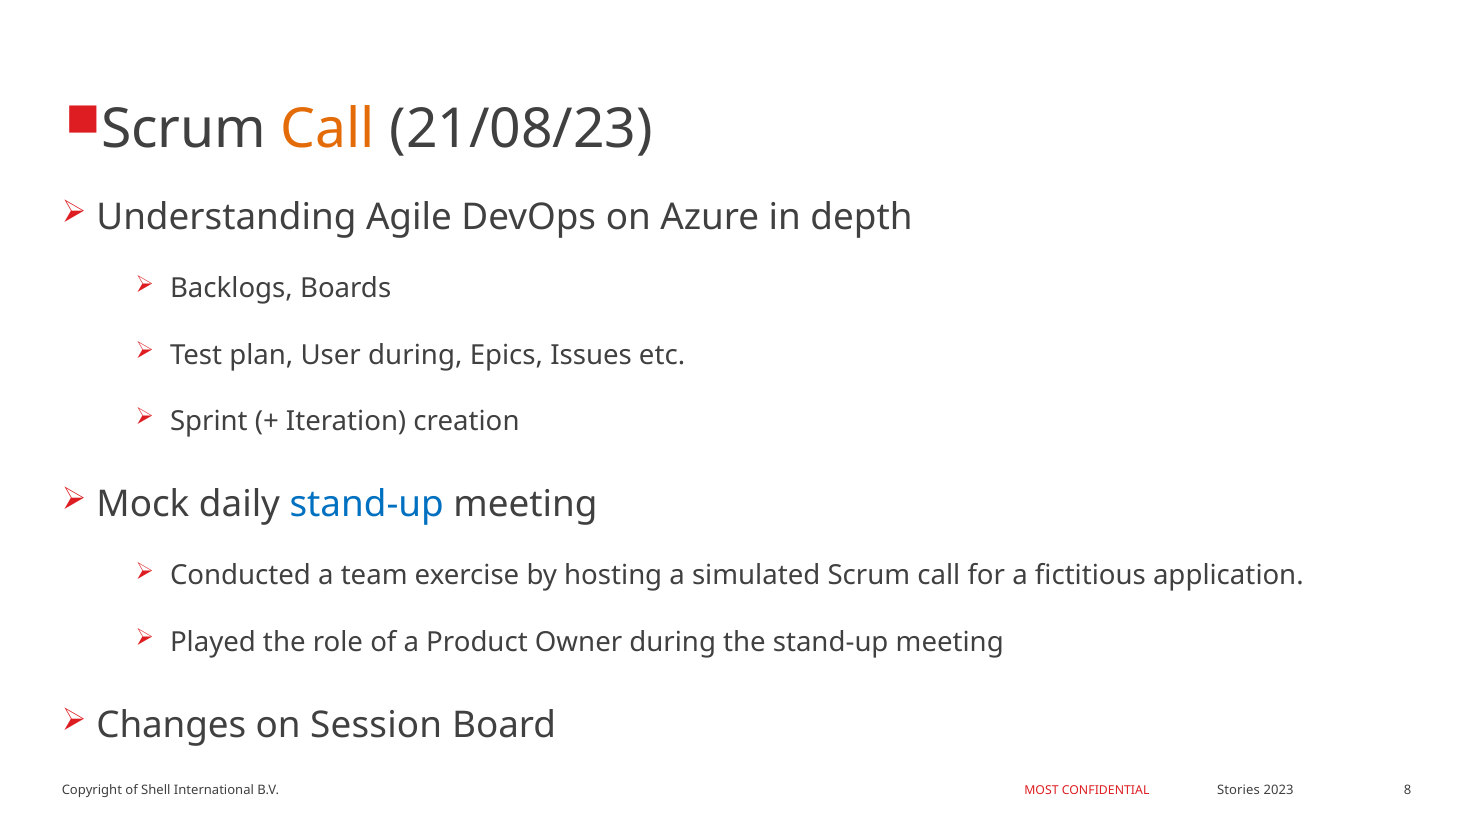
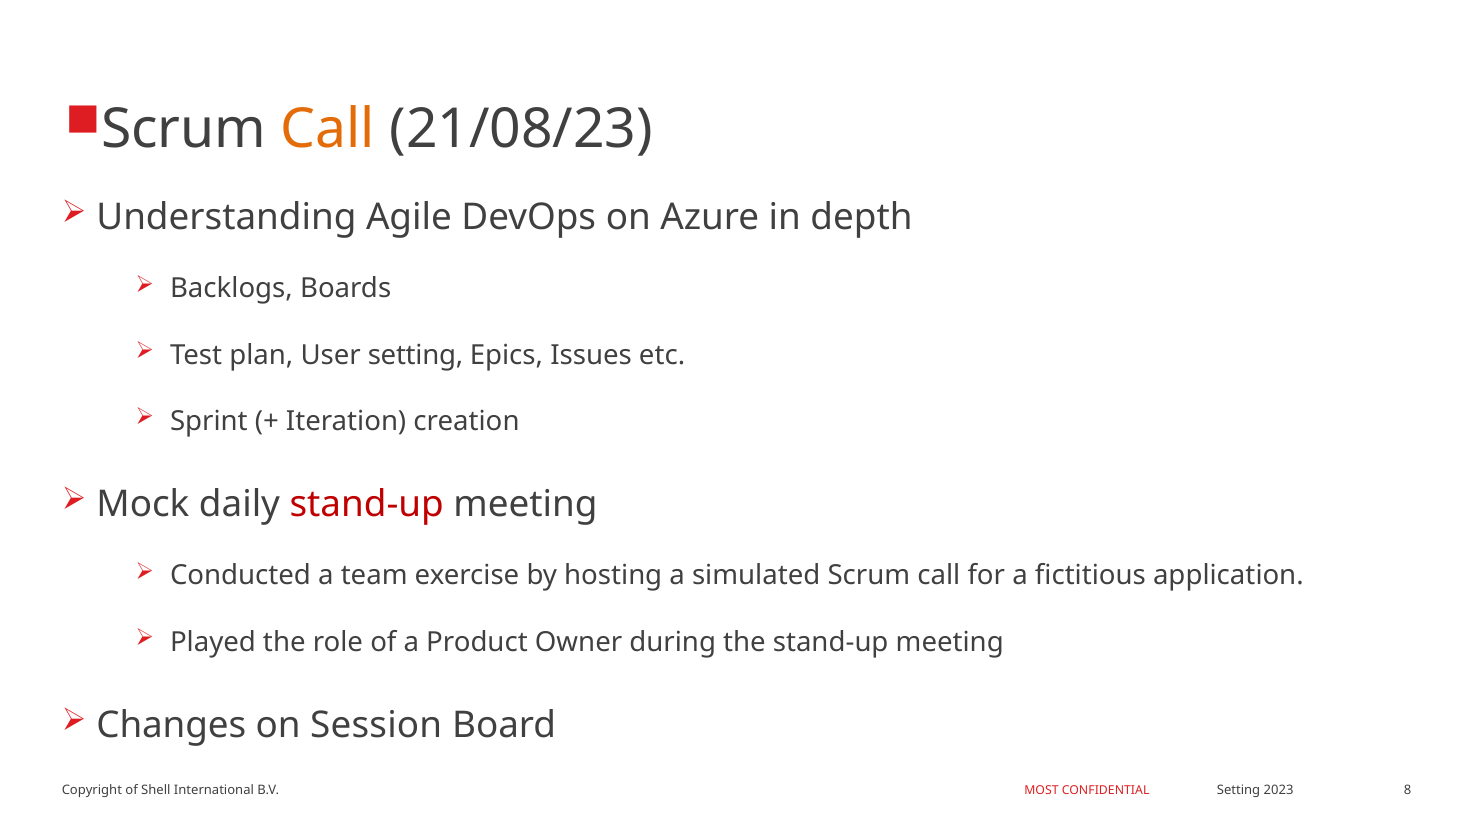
User during: during -> setting (415, 355)
stand-up colour: blue -> red (367, 505)
Stories: Stories -> Setting (1239, 790)
